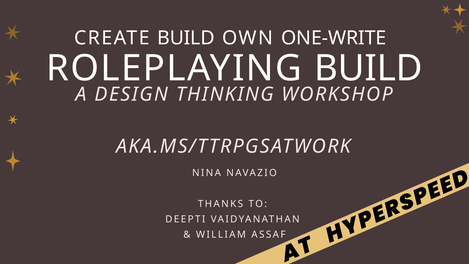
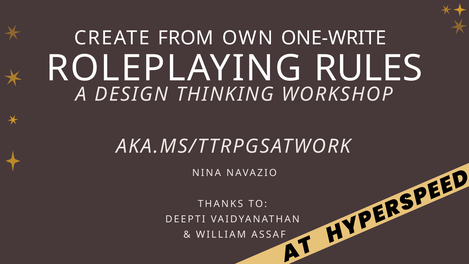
CREATE BUILD: BUILD -> FROM (186, 38)
ROLEPLAYING BUILD: BUILD -> RULES (368, 68)
